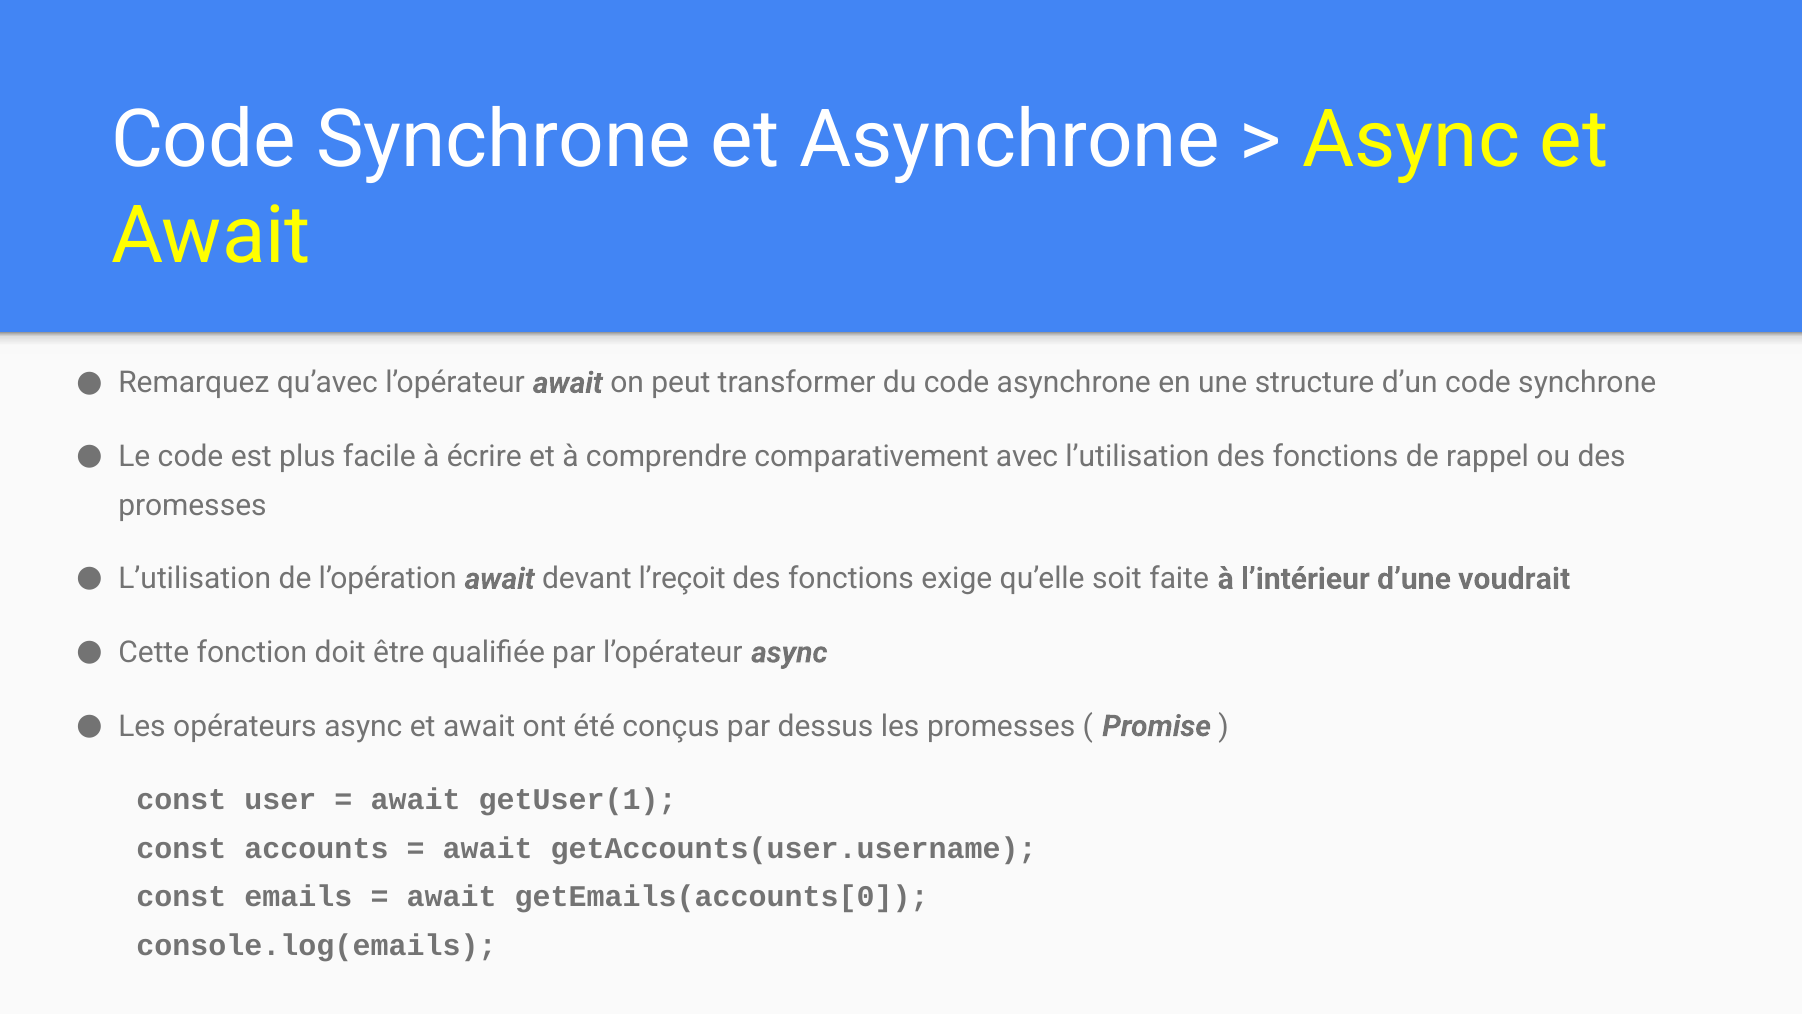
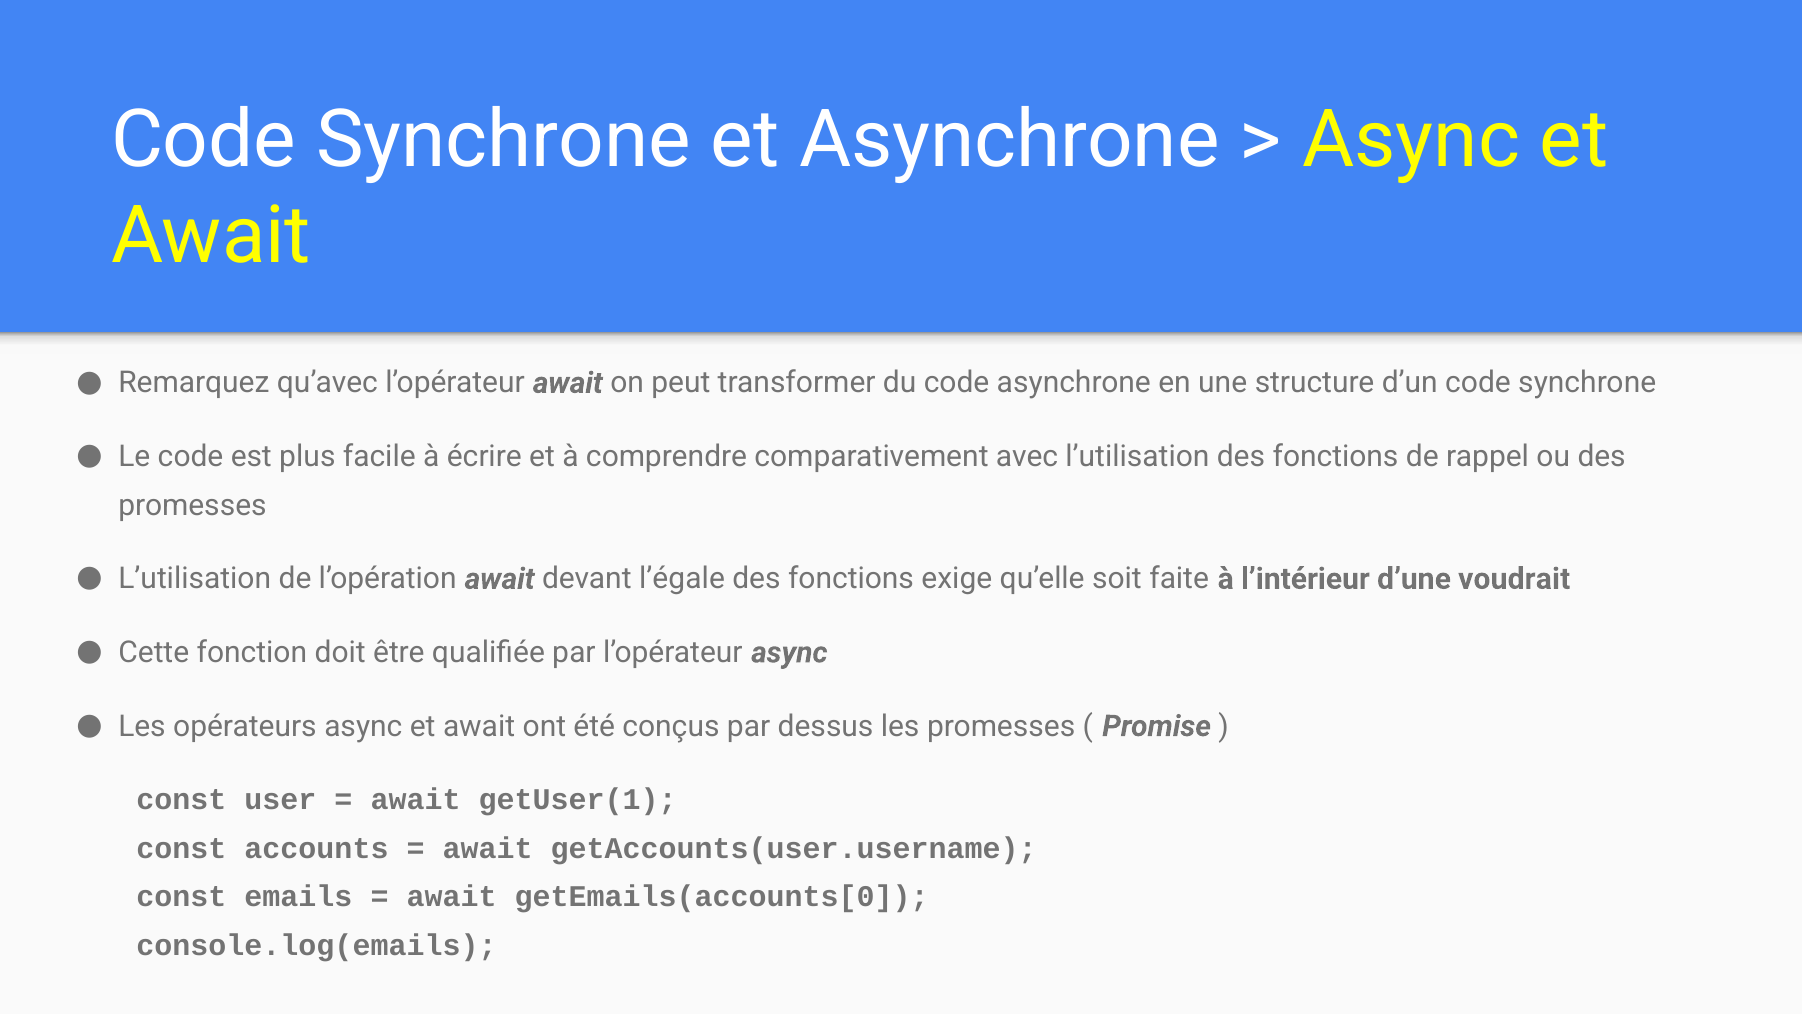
l’reçoit: l’reçoit -> l’égale (682, 579)
